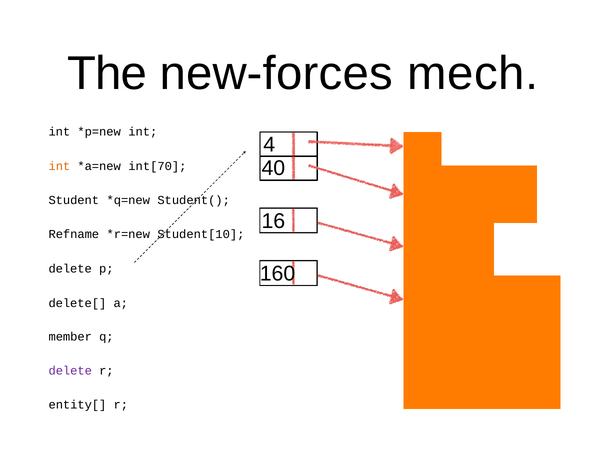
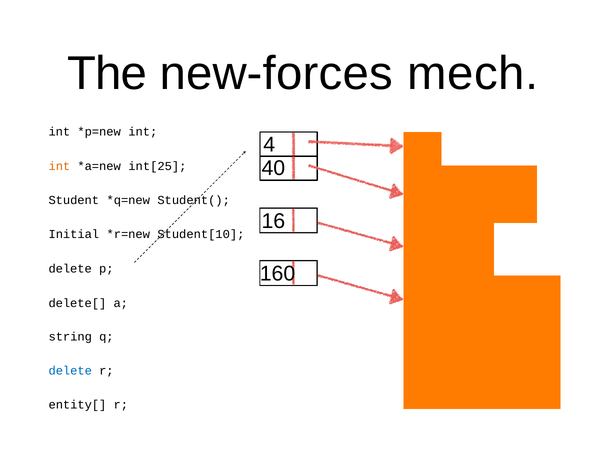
int[70: int[70 -> int[25 (157, 166)
Refname: Refname -> Initial (74, 234)
member: member -> string (70, 336)
delete colour: purple -> blue (70, 371)
